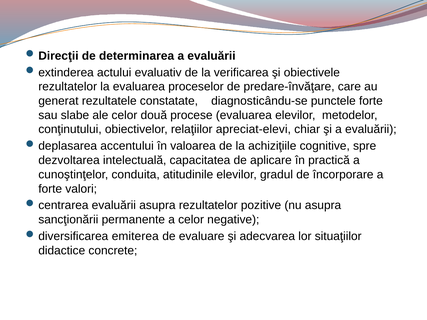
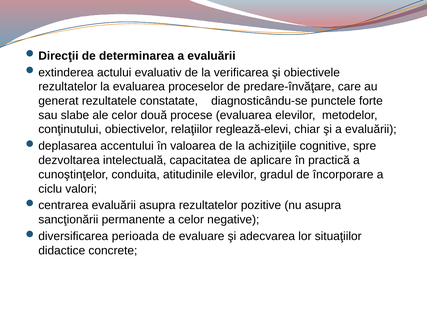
apreciat-elevi: apreciat-elevi -> reglează-elevi (253, 130)
forte: forte -> ciclu (50, 189)
emiterea: emiterea -> perioada (135, 236)
